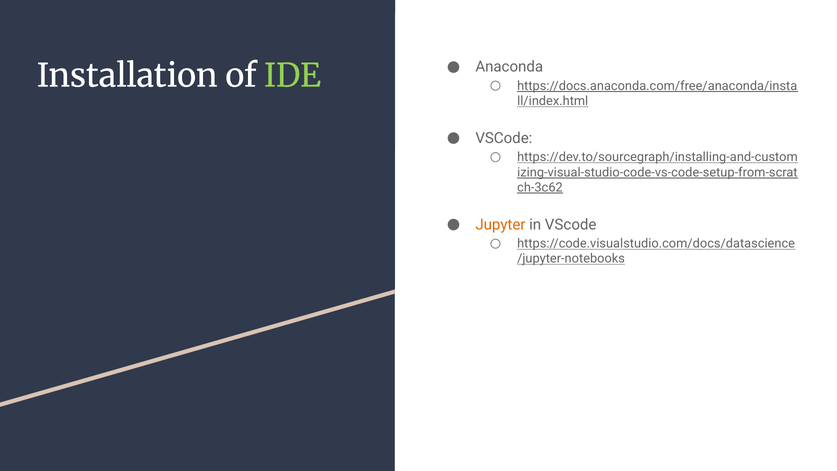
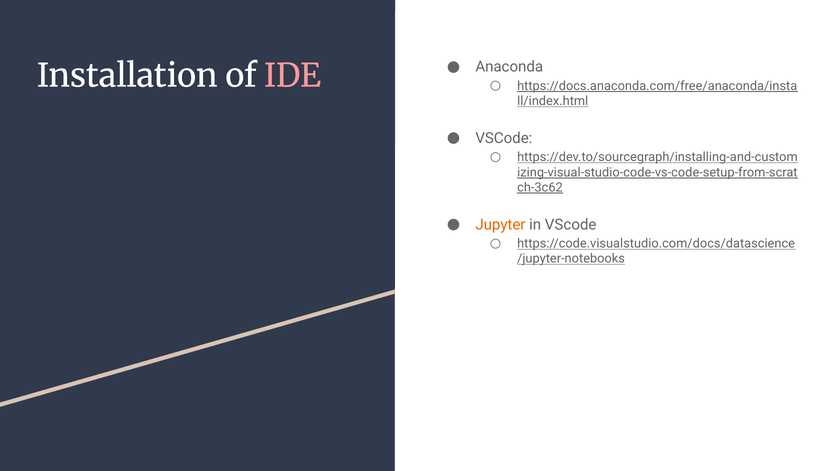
IDE colour: light green -> pink (292, 76)
